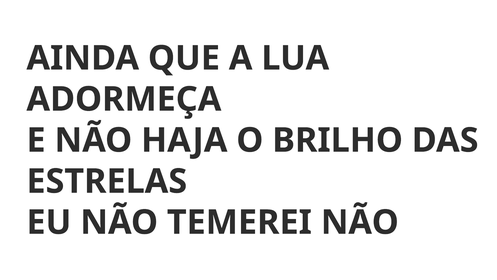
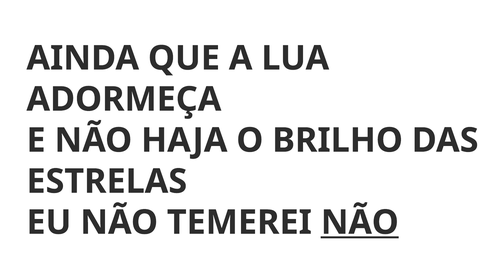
NÃO underline: none -> present (360, 222)
